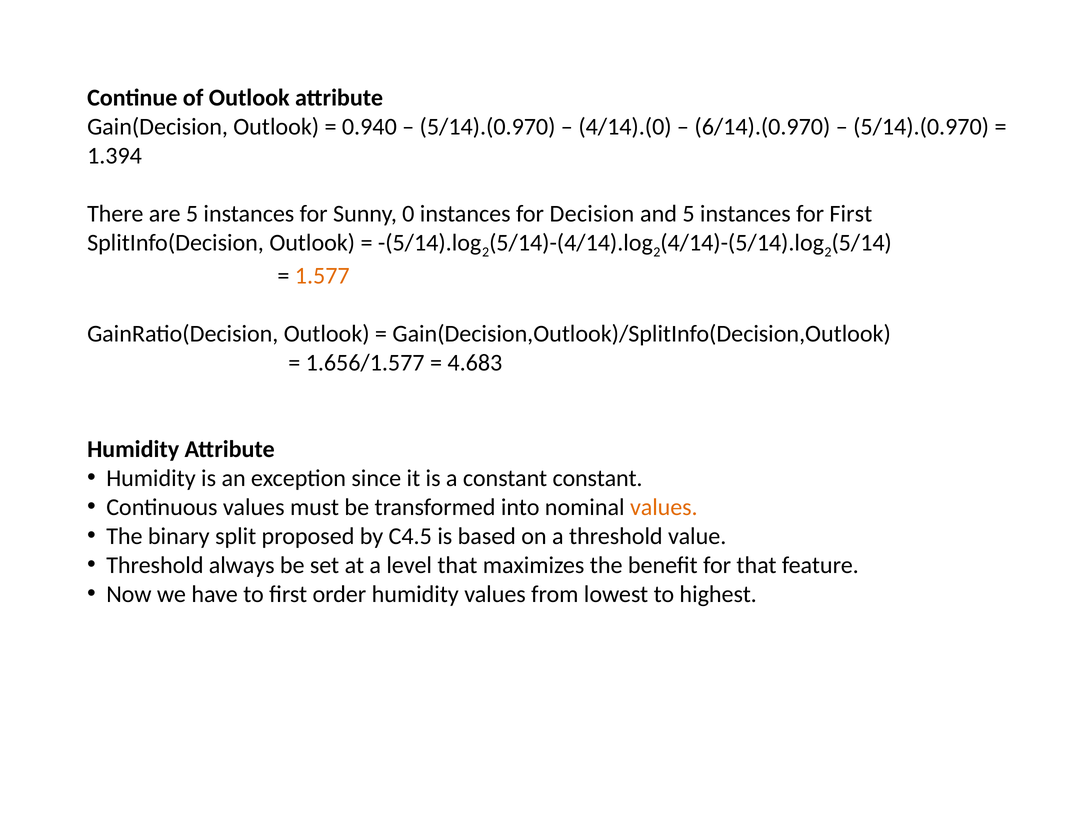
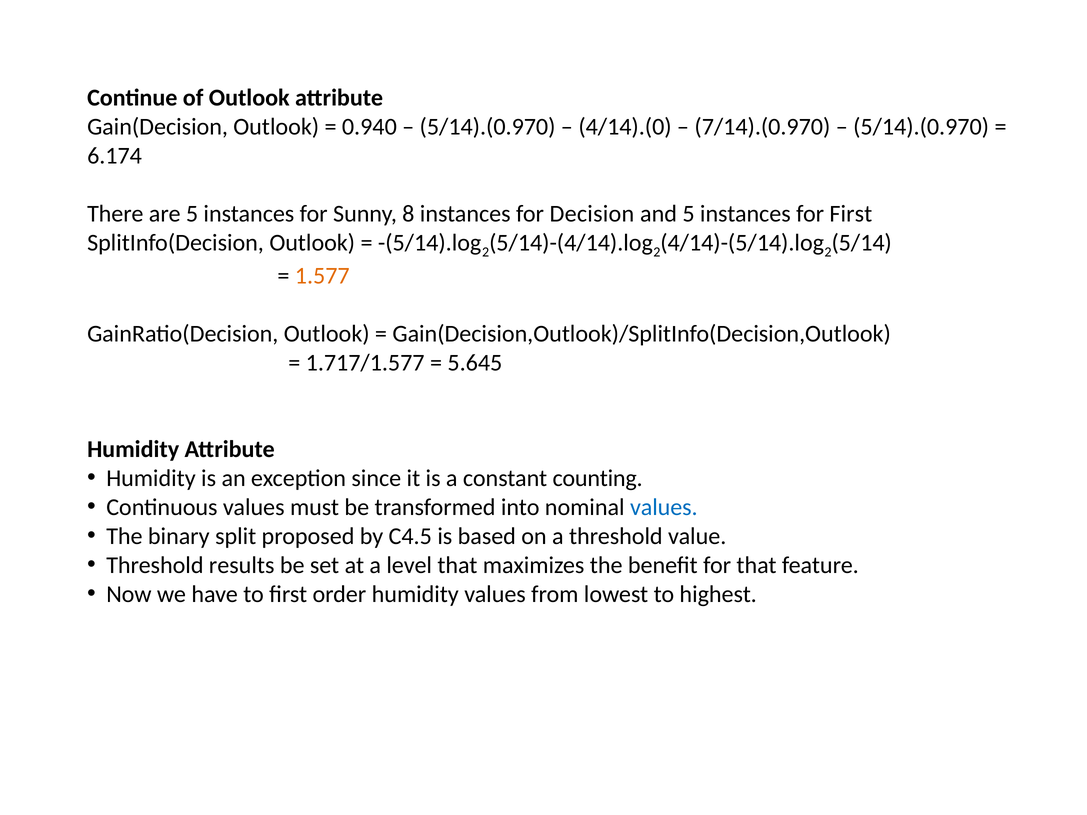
6/14).(0.970: 6/14).(0.970 -> 7/14).(0.970 (762, 127)
1.394: 1.394 -> 6.174 (115, 156)
0: 0 -> 8 (408, 214)
1.656/1.577: 1.656/1.577 -> 1.717/1.577 (365, 363)
4.683: 4.683 -> 5.645 (475, 363)
constant constant: constant -> counting (598, 479)
values colour: orange -> blue (664, 508)
always: always -> results (242, 565)
